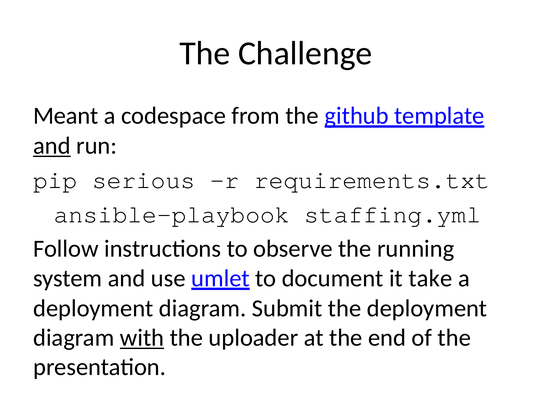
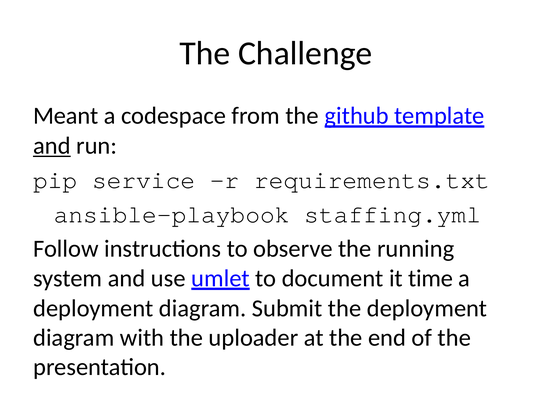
serious: serious -> service (144, 180)
take: take -> time (431, 278)
with underline: present -> none (142, 338)
